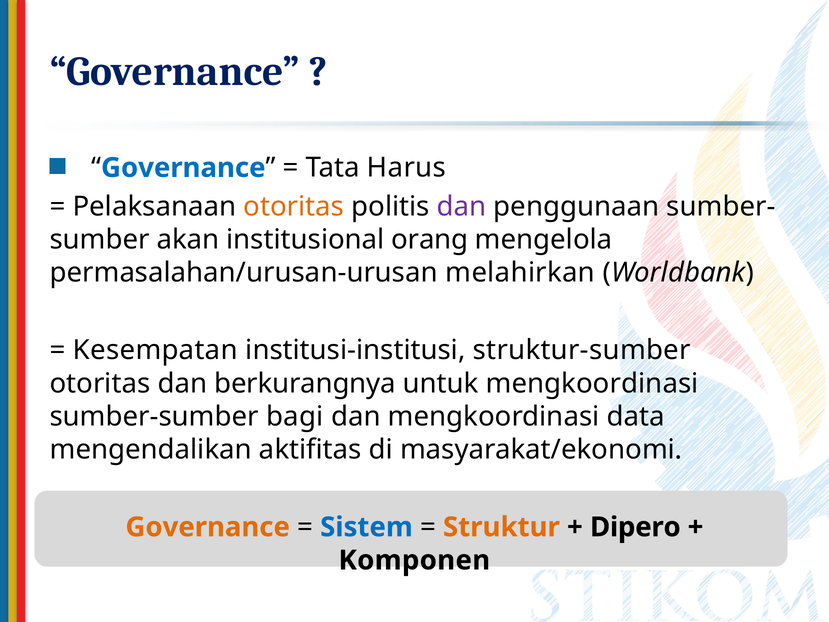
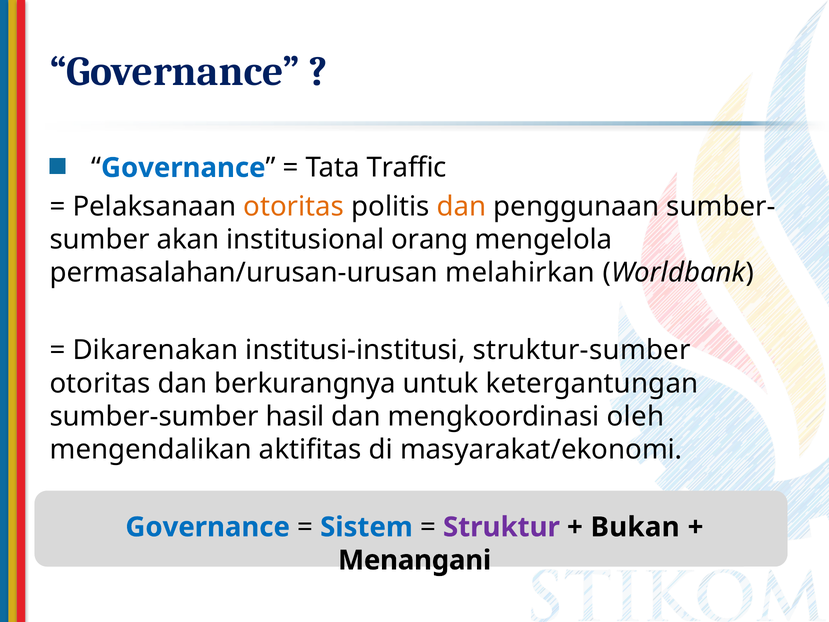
Harus: Harus -> Traffic (407, 168)
dan colour: purple -> orange (461, 206)
Kesempatan: Kesempatan -> Dikarenakan (155, 350)
untuk mengkoordinasi: mengkoordinasi -> ketergantungan (592, 383)
bagi: bagi -> hasil (295, 416)
data: data -> oleh (635, 416)
Governance colour: orange -> blue (208, 527)
Struktur colour: orange -> purple (501, 527)
Dipero: Dipero -> Bukan (635, 527)
Komponen: Komponen -> Menangani (415, 560)
